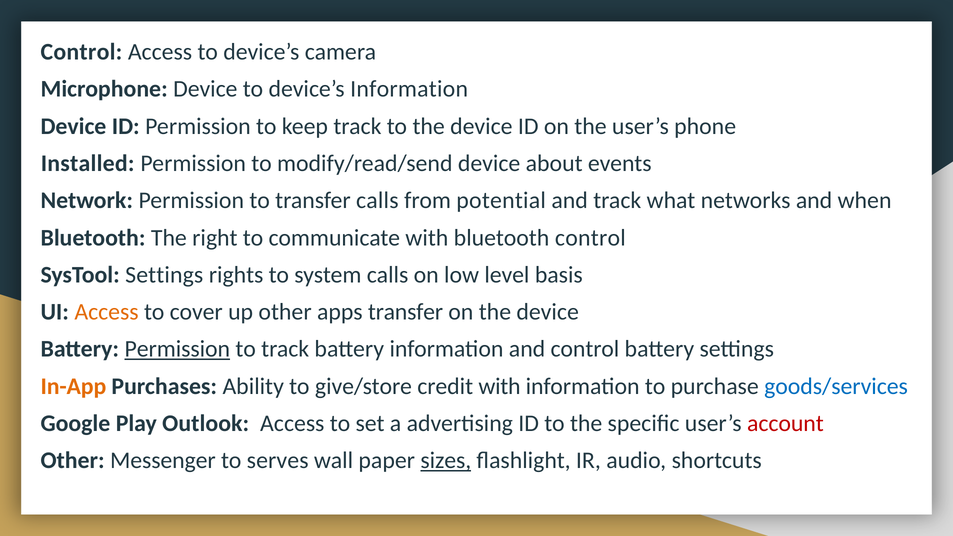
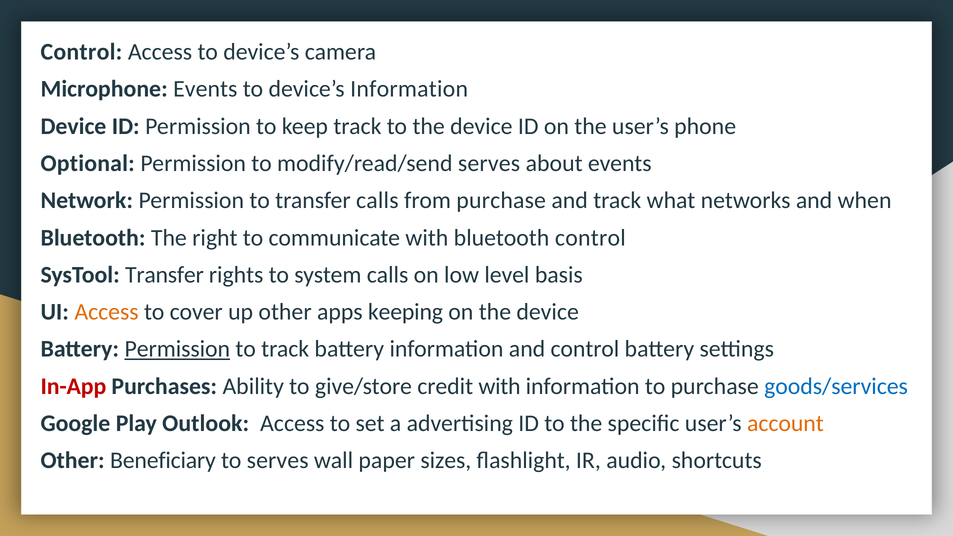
Microphone Device: Device -> Events (205, 89)
Installed: Installed -> Optional (88, 163)
modify/read/send device: device -> serves (489, 163)
from potential: potential -> purchase (501, 201)
SysTool Settings: Settings -> Transfer (164, 275)
apps transfer: transfer -> keeping (406, 312)
In-App colour: orange -> red (73, 386)
account colour: red -> orange (785, 423)
Messenger: Messenger -> Beneficiary (163, 461)
sizes underline: present -> none (446, 461)
